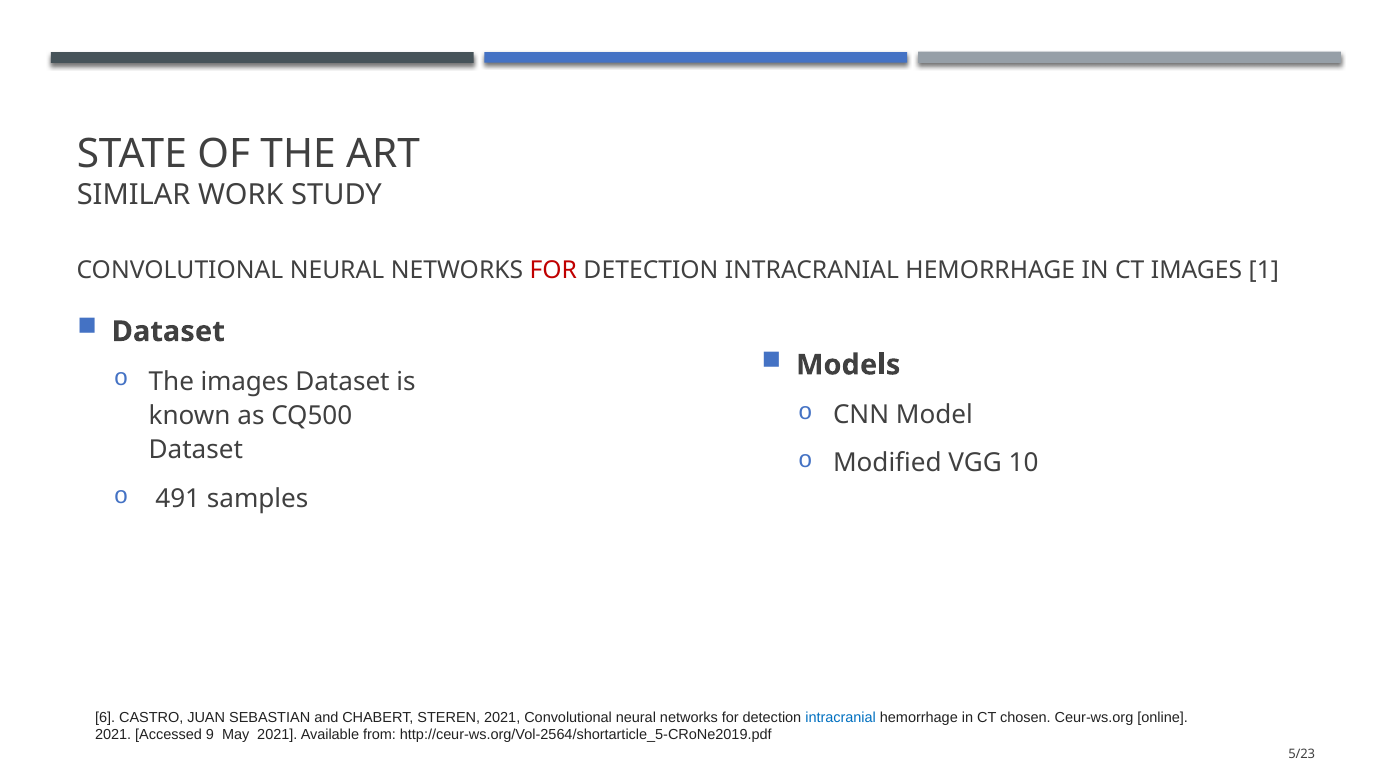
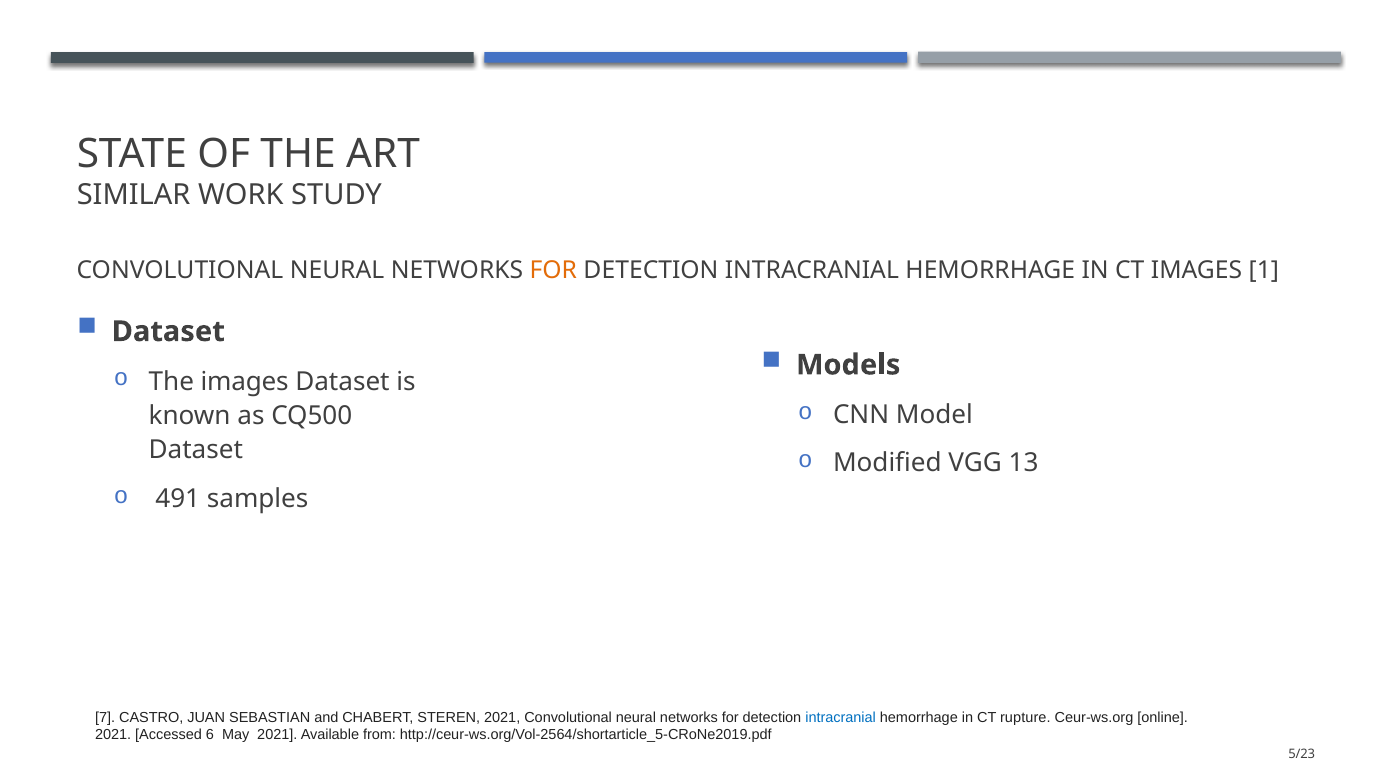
FOR colour: red -> orange (553, 270)
10: 10 -> 13 (1024, 463)
6: 6 -> 7 (105, 718)
chosen: chosen -> rupture (1025, 718)
9: 9 -> 6 (210, 735)
